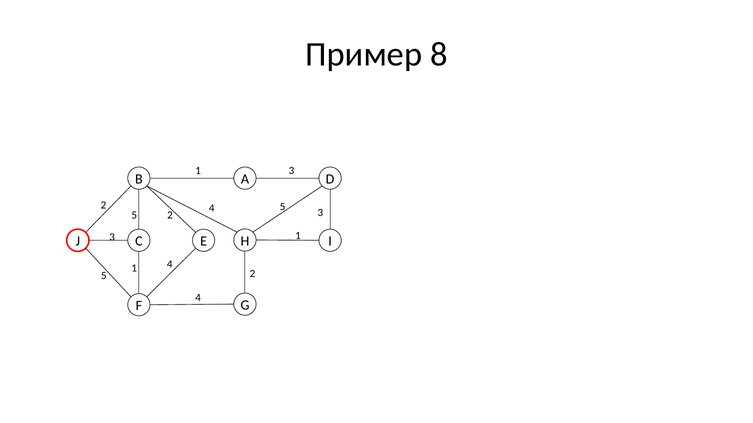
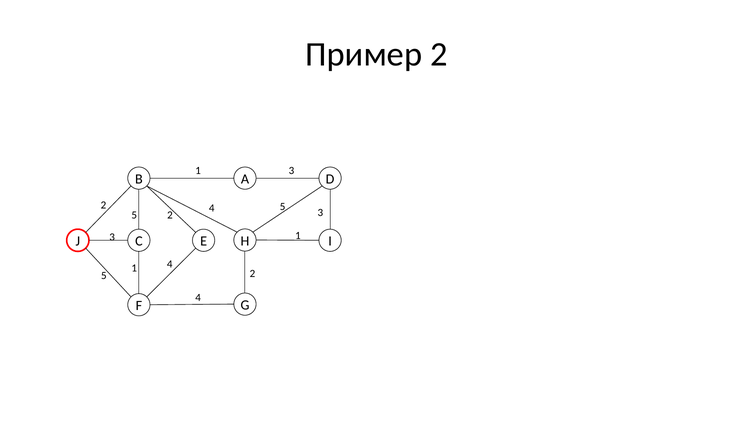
Пример 8: 8 -> 2 (439, 55)
